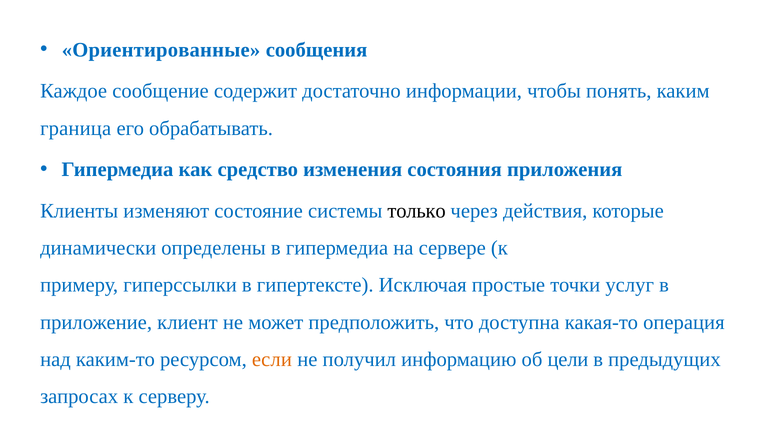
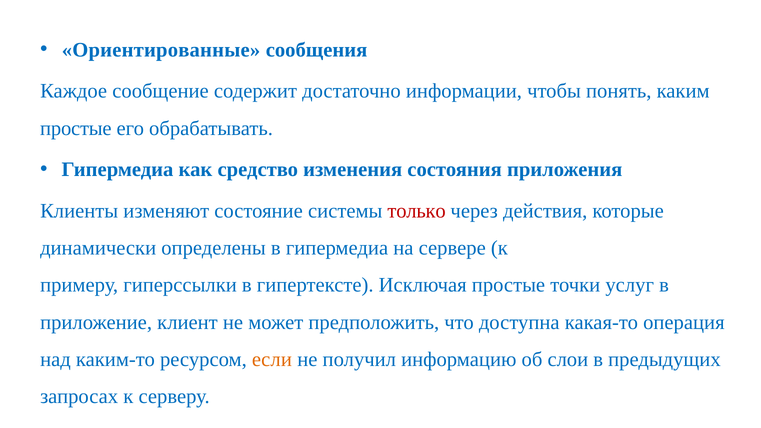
граница: граница -> простые (76, 128)
только colour: black -> red (417, 211)
цели: цели -> слои (568, 360)
